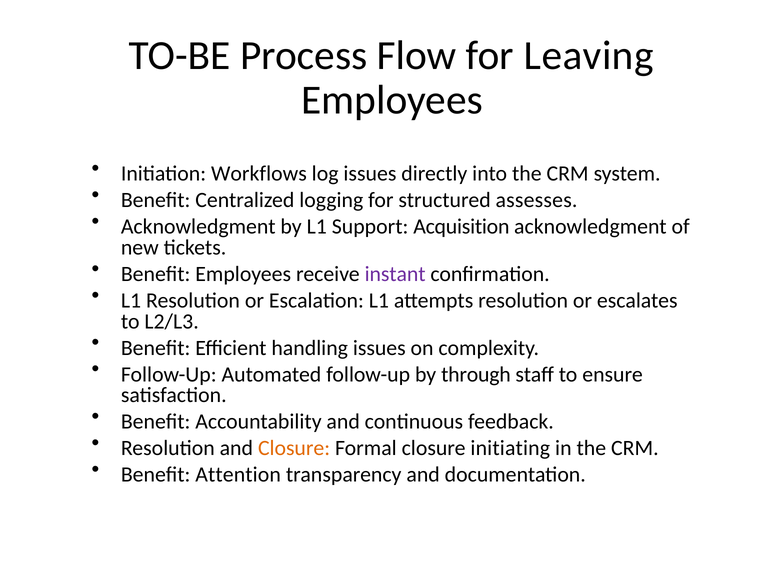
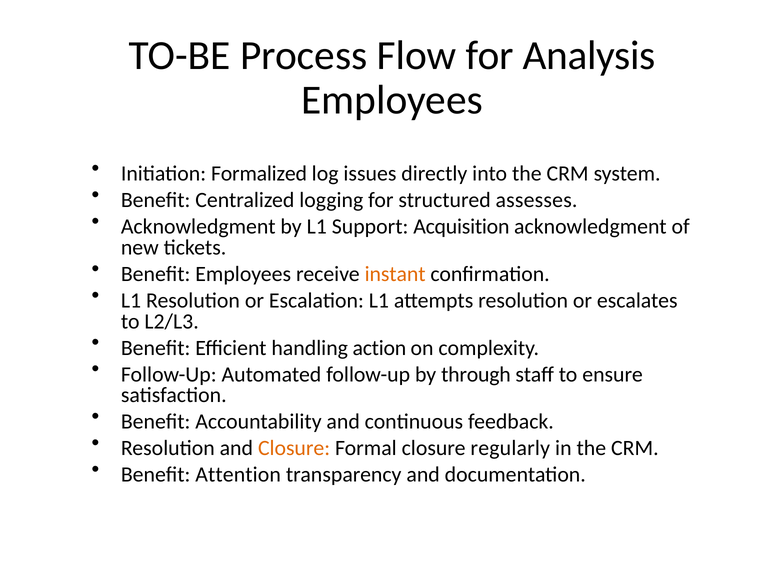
Leaving: Leaving -> Analysis (589, 56)
Workflows: Workflows -> Formalized (259, 174)
instant colour: purple -> orange (395, 274)
handling issues: issues -> action (379, 348)
initiating: initiating -> regularly (510, 448)
